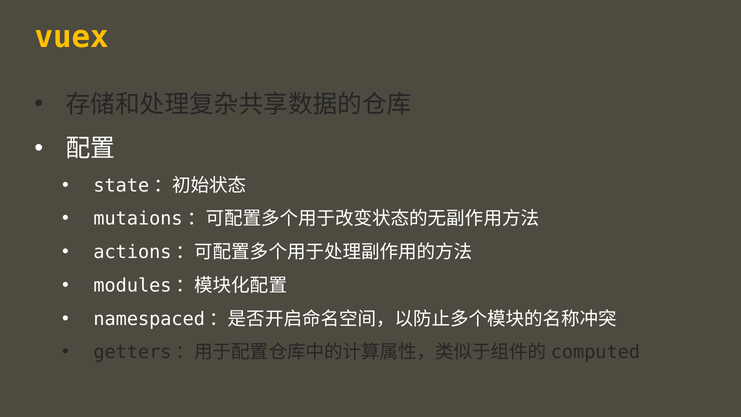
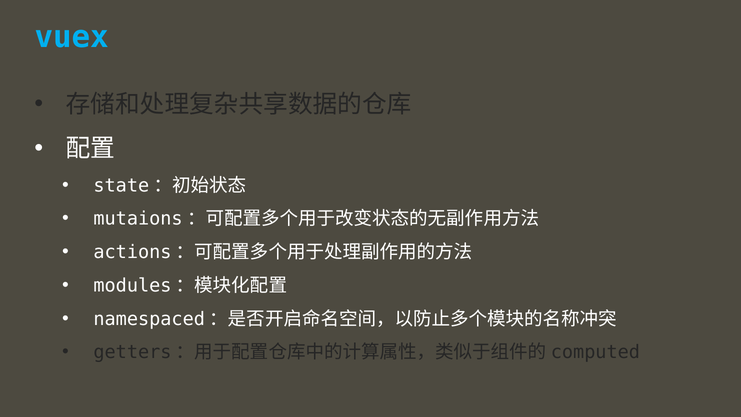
vuex colour: yellow -> light blue (72, 37)
